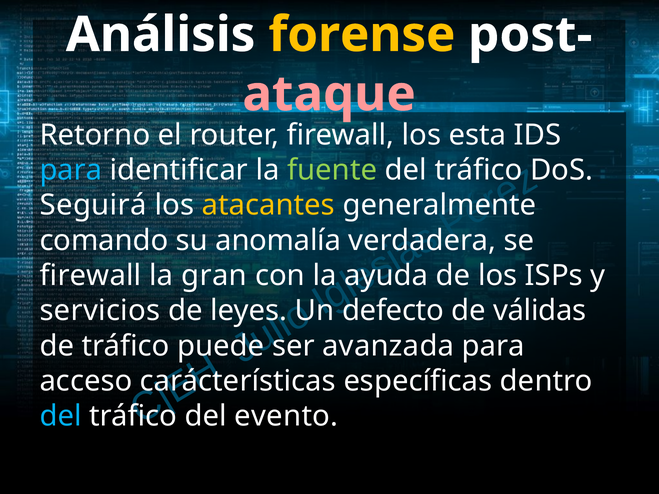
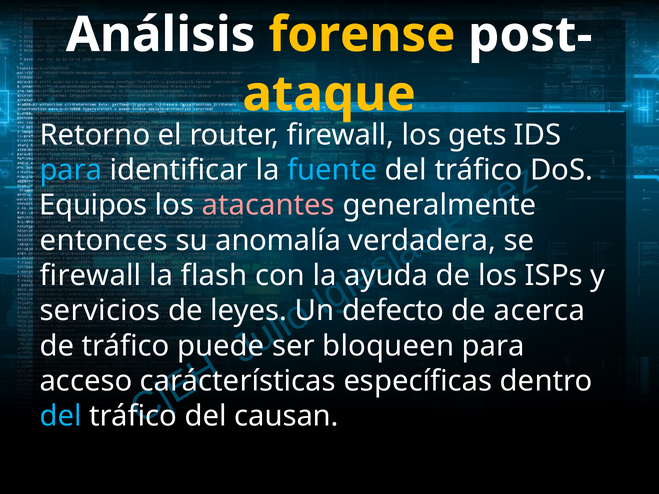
ataque colour: pink -> yellow (329, 94)
esta: esta -> gets (478, 135)
fuente colour: light green -> light blue (332, 170)
Seguirá: Seguirá -> Equipos (93, 205)
atacantes colour: yellow -> pink (268, 205)
comando: comando -> entonces (104, 241)
gran: gran -> flash (214, 276)
válidas: válidas -> acerca (539, 311)
avanzada: avanzada -> bloqueen (388, 346)
evento: evento -> causan (287, 416)
